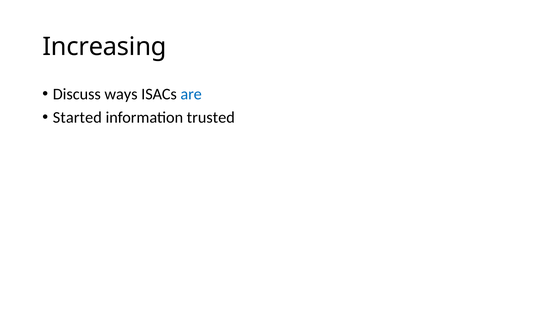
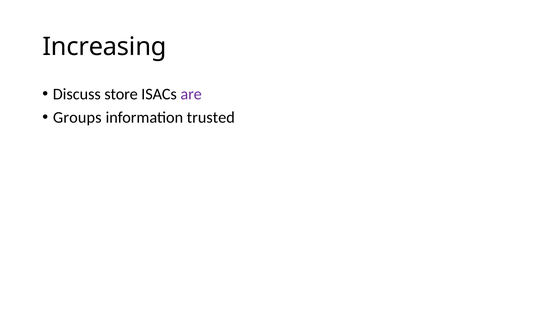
ways: ways -> store (121, 94)
are colour: blue -> purple (191, 94)
Started: Started -> Groups (77, 117)
